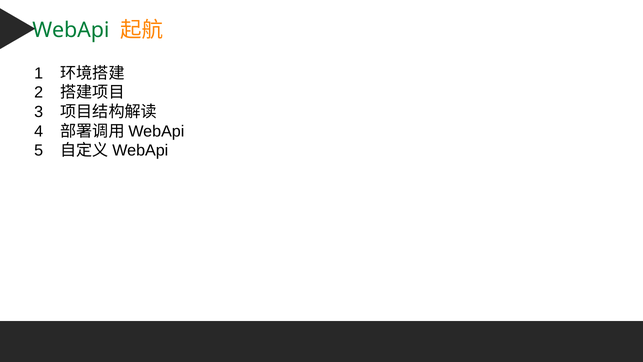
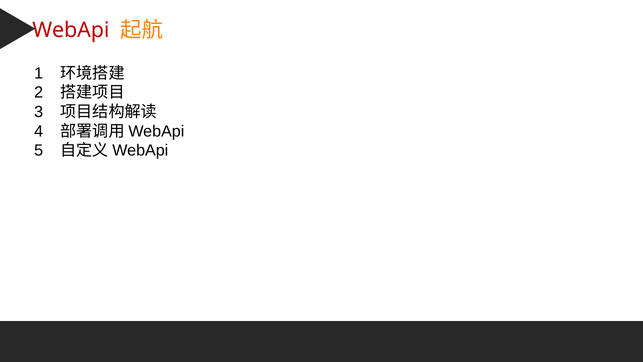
WebApi colour: green -> red (71, 30)
